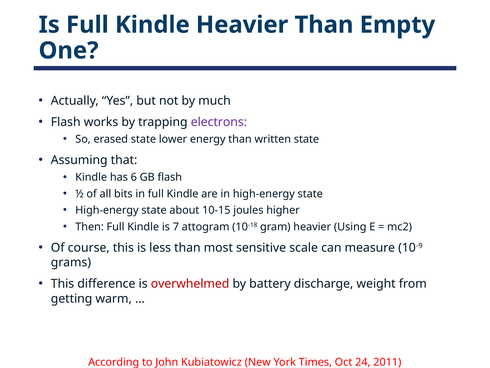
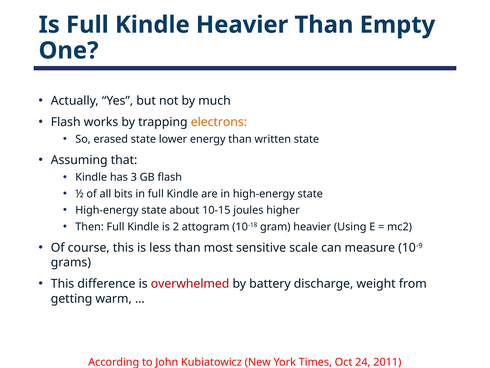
electrons colour: purple -> orange (219, 122)
6: 6 -> 3 (134, 177)
7: 7 -> 2 (176, 227)
